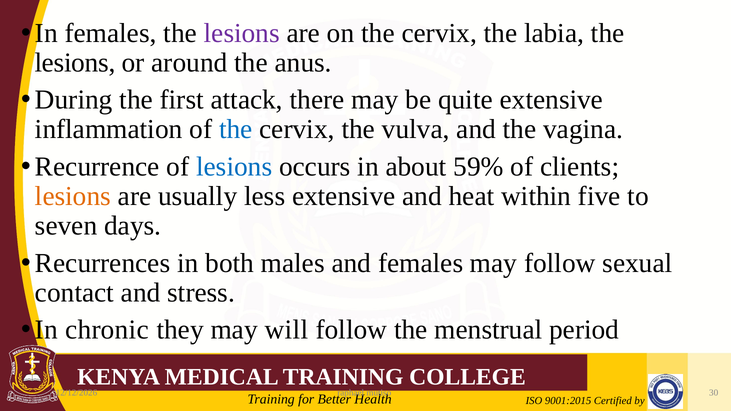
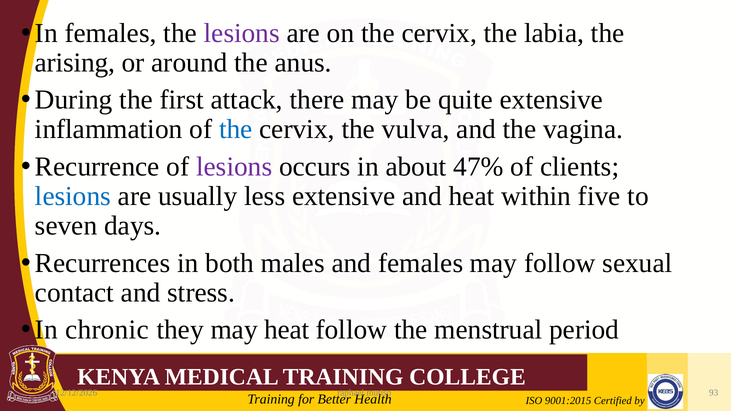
lesions: lesions -> arising (75, 63)
lesions colour: blue -> purple (234, 167)
59%: 59% -> 47% (478, 167)
lesions colour: orange -> blue (73, 196)
may will: will -> heat (287, 330)
30: 30 -> 93 (714, 393)
